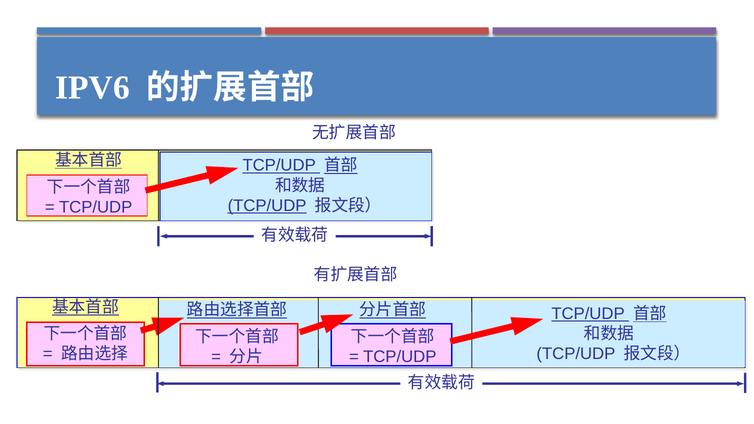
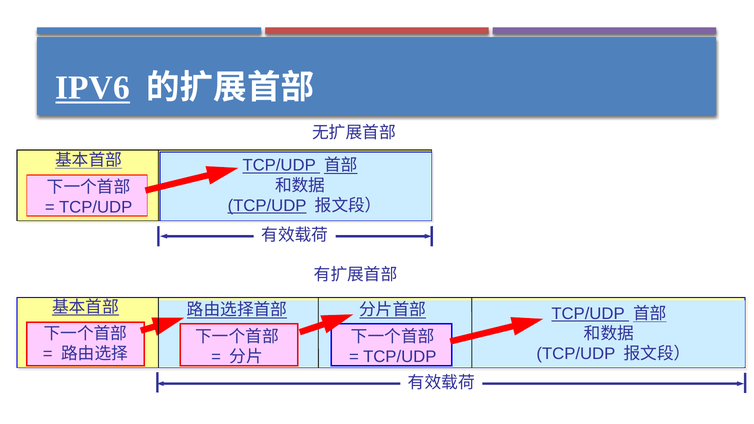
IPV6 underline: none -> present (93, 88)
